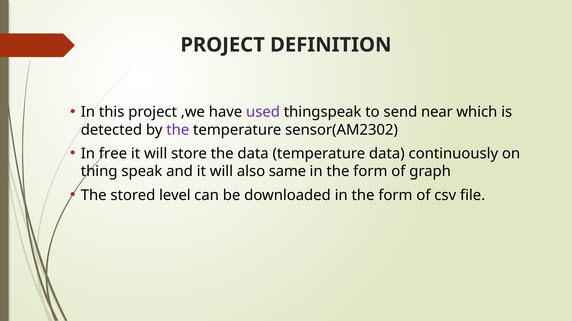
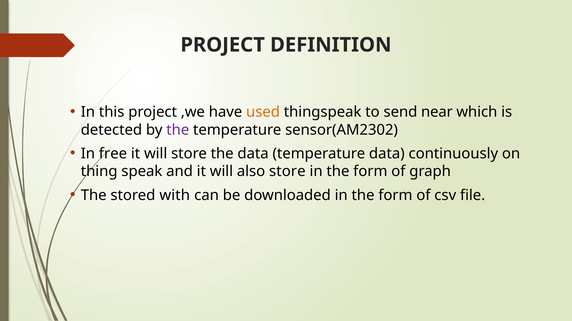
used colour: purple -> orange (263, 112)
also same: same -> store (287, 172)
level: level -> with (175, 196)
